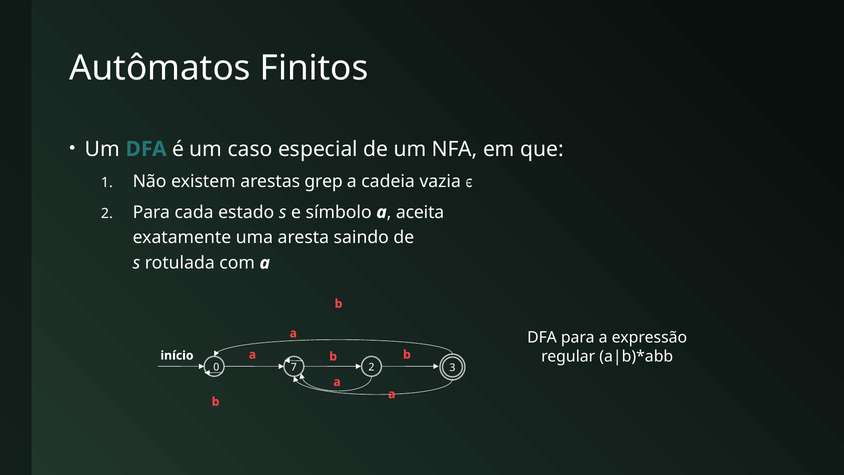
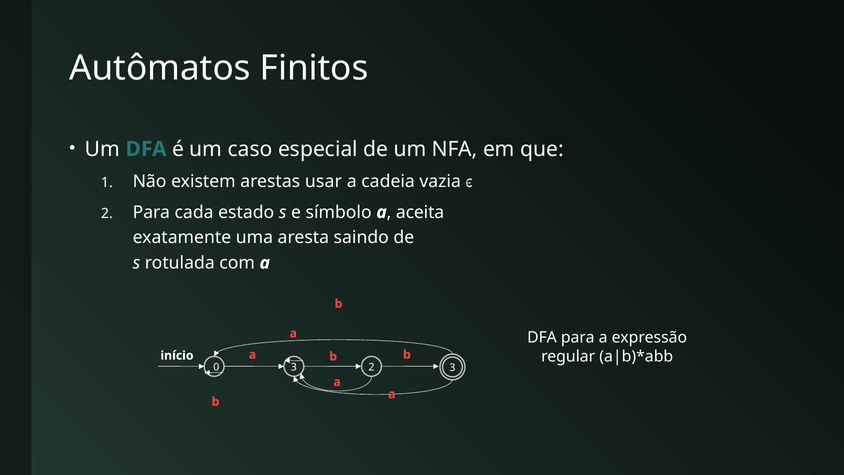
grep: grep -> usar (323, 181)
0 7: 7 -> 3 (294, 367)
